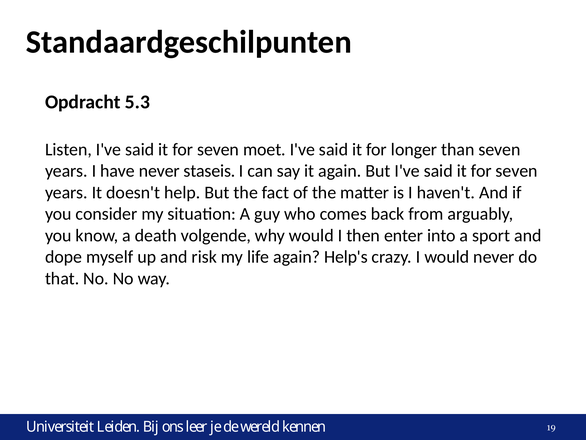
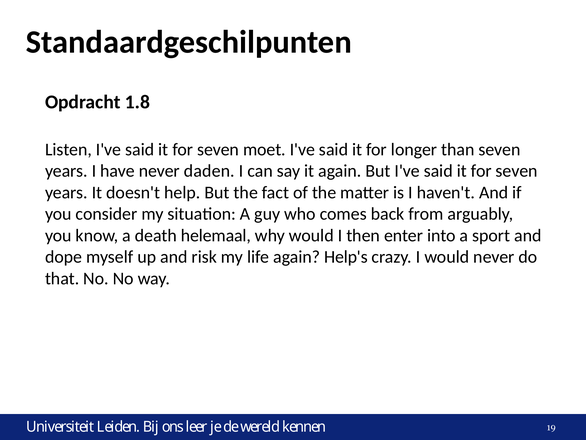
5.3: 5.3 -> 1.8 (137, 102)
staseis: staseis -> daden (209, 171)
volgende: volgende -> helemaal (216, 235)
